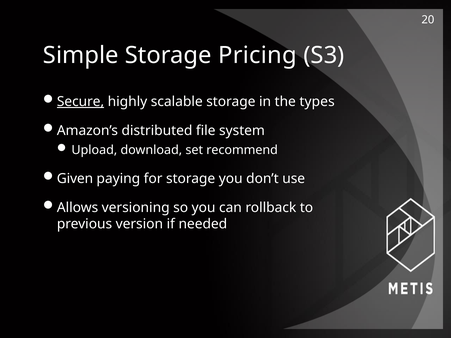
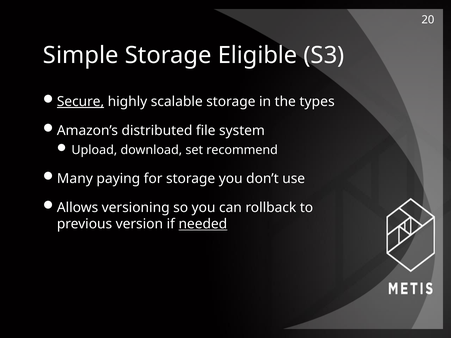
Pricing: Pricing -> Eligible (258, 55)
Given: Given -> Many (75, 179)
needed underline: none -> present (203, 224)
